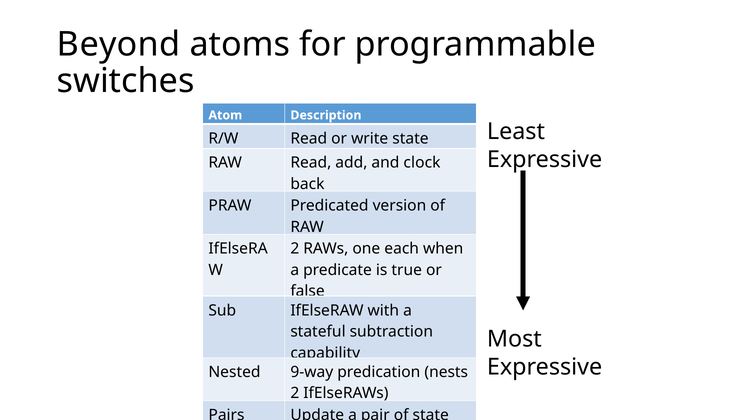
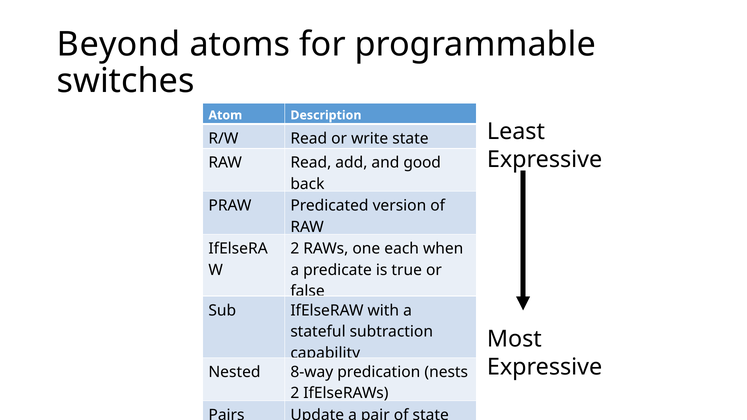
clock: clock -> good (422, 163)
9-way: 9-way -> 8-way (312, 372)
